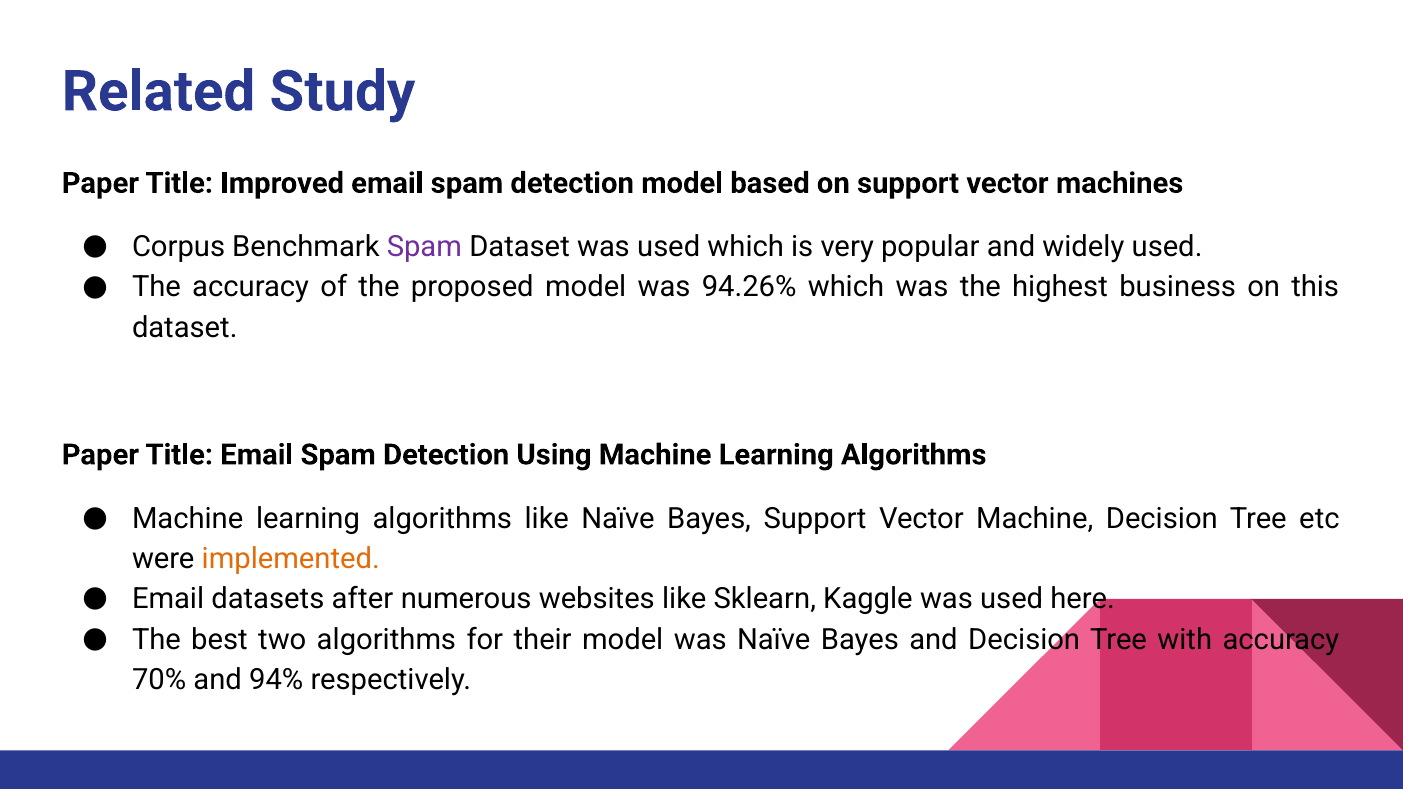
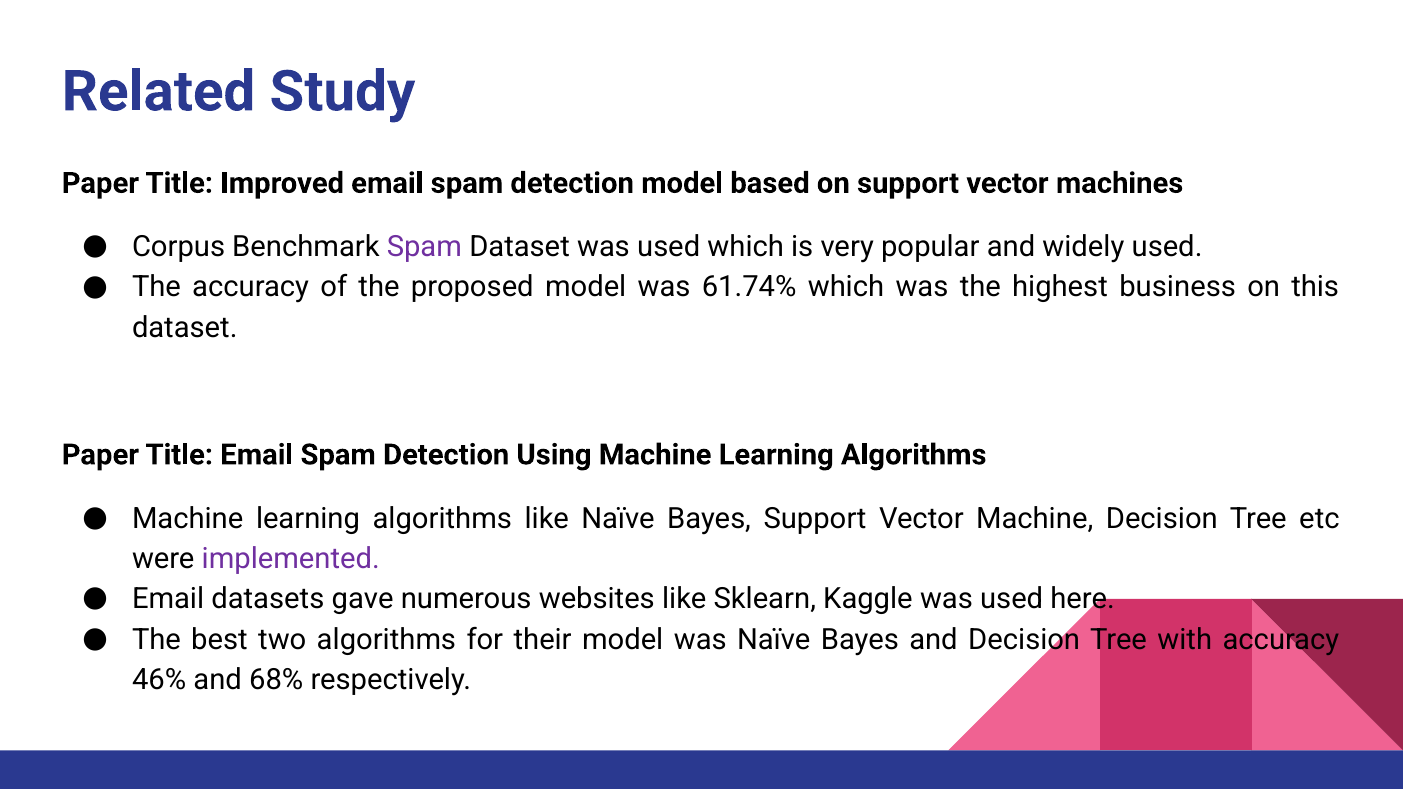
94.26%: 94.26% -> 61.74% (749, 287)
implemented colour: orange -> purple (291, 559)
after: after -> gave (363, 599)
70%: 70% -> 46% (159, 680)
94%: 94% -> 68% (276, 680)
